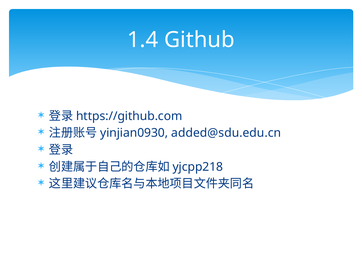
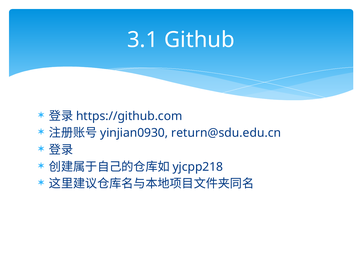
1.4: 1.4 -> 3.1 (143, 40)
added@sdu.edu.cn: added@sdu.edu.cn -> return@sdu.edu.cn (226, 133)
